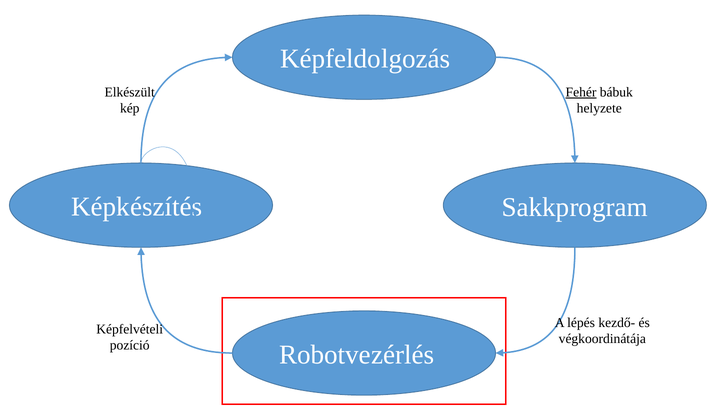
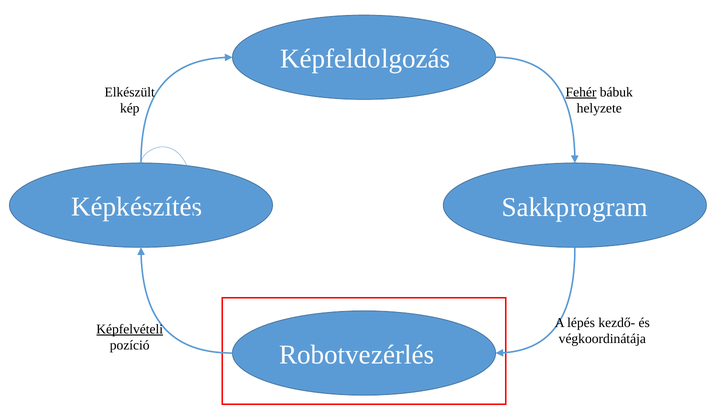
Képfelvételi underline: none -> present (130, 329)
